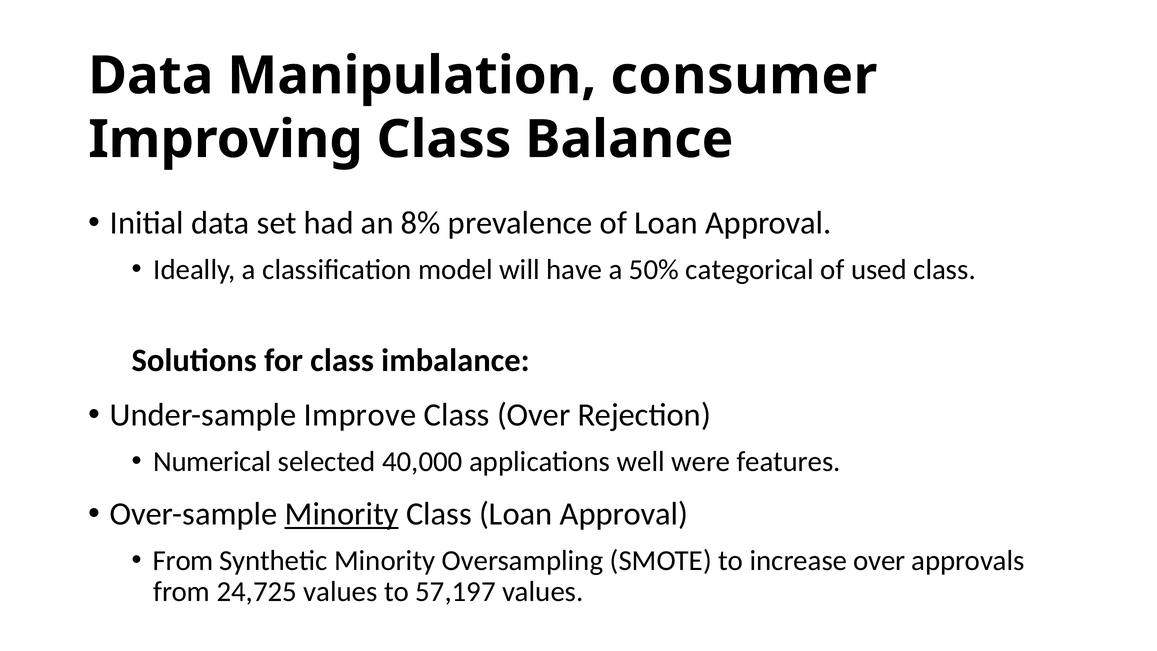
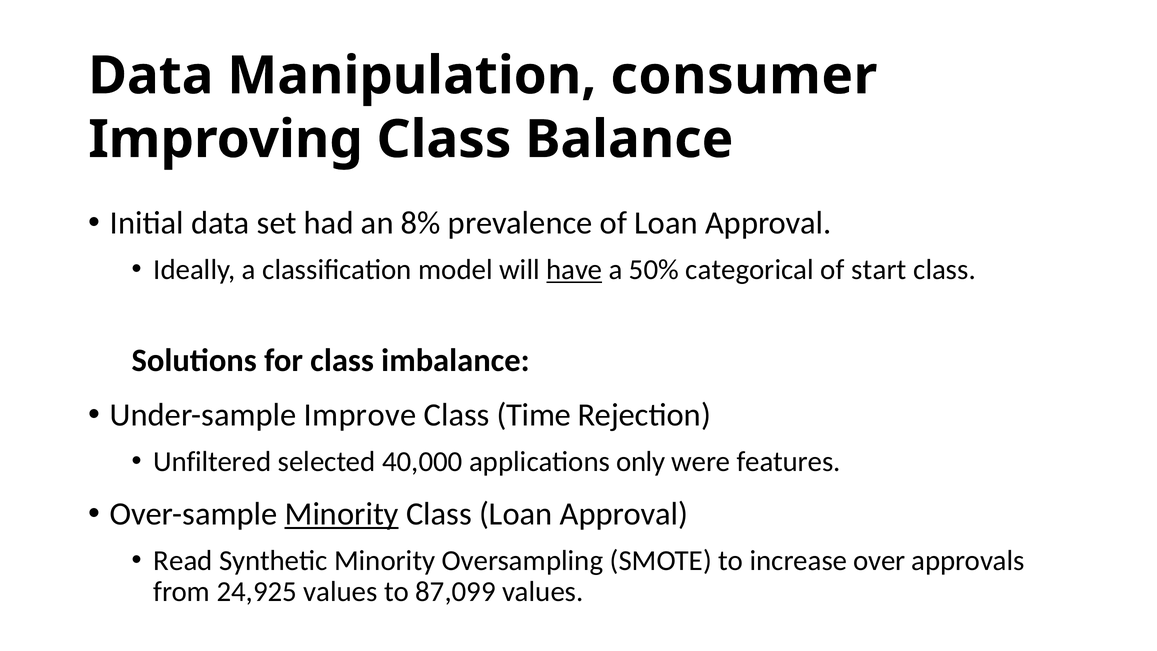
have underline: none -> present (574, 270)
used: used -> start (879, 270)
Class Over: Over -> Time (534, 415)
Numerical: Numerical -> Unfiltered (212, 462)
well: well -> only (641, 462)
From: From -> Read (183, 560)
24,725: 24,725 -> 24,925 (257, 592)
57,197: 57,197 -> 87,099 (456, 592)
